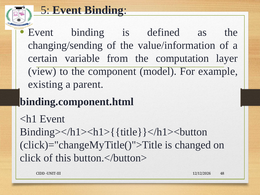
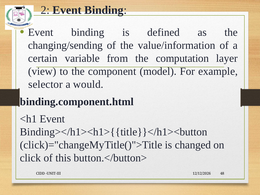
5: 5 -> 2 (45, 10)
existing: existing -> selector (45, 84)
parent: parent -> would (88, 84)
